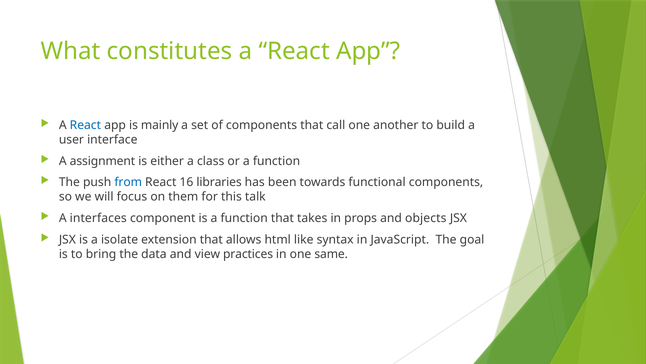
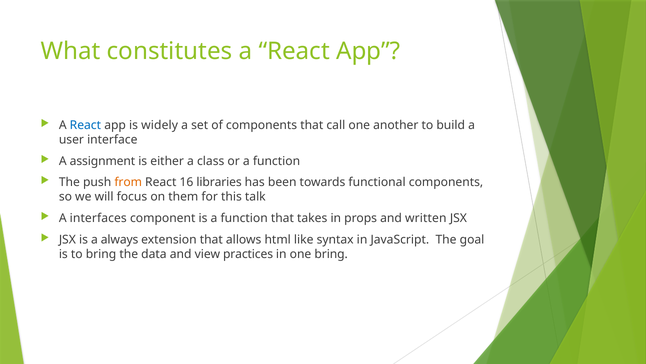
mainly: mainly -> widely (160, 125)
from colour: blue -> orange (128, 182)
objects: objects -> written (426, 218)
isolate: isolate -> always (120, 239)
one same: same -> bring (331, 254)
